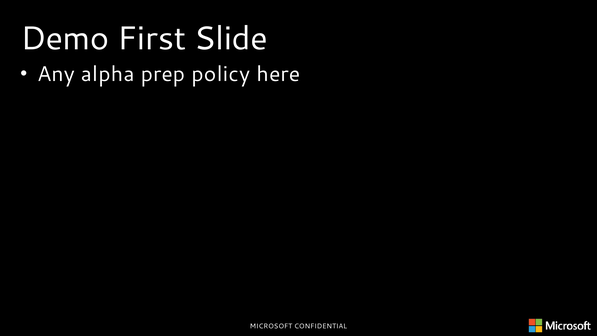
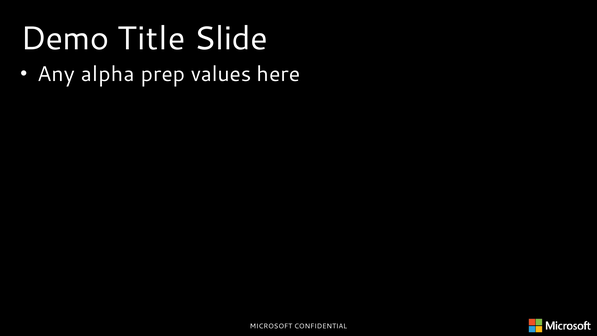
First: First -> Title (151, 38)
policy: policy -> values (221, 74)
